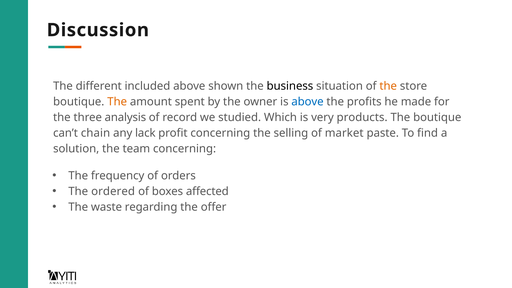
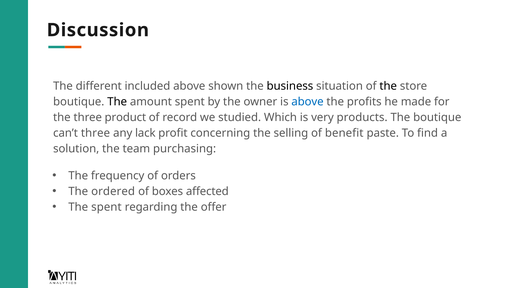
the colour: orange -> black (388, 86)
The colour: orange -> black (117, 102)
analysis: analysis -> product (125, 117)
can’t chain: chain -> three (95, 133)
market: market -> benefit (344, 133)
team concerning: concerning -> purchasing (185, 149)
The waste: waste -> spent (106, 207)
